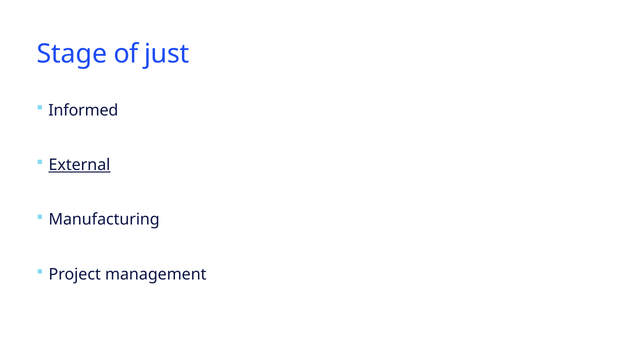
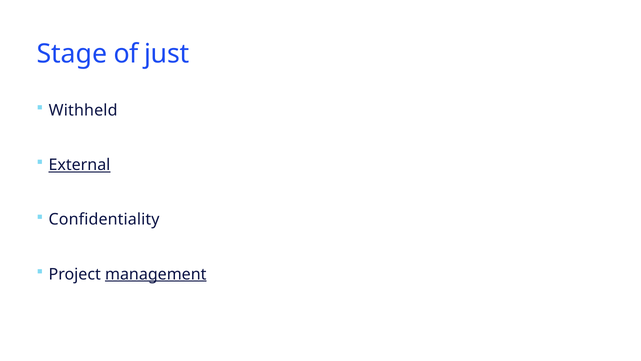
Informed: Informed -> Withheld (83, 110)
Manufacturing: Manufacturing -> Confidentiality (104, 219)
management underline: none -> present (156, 274)
